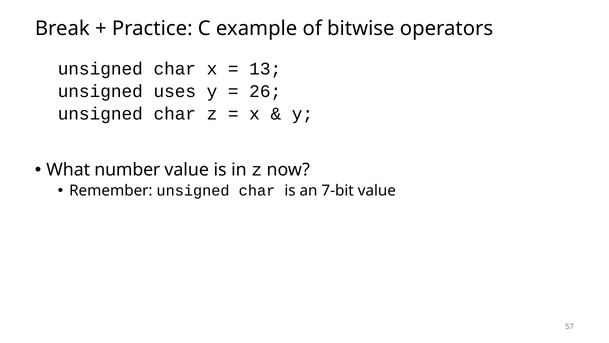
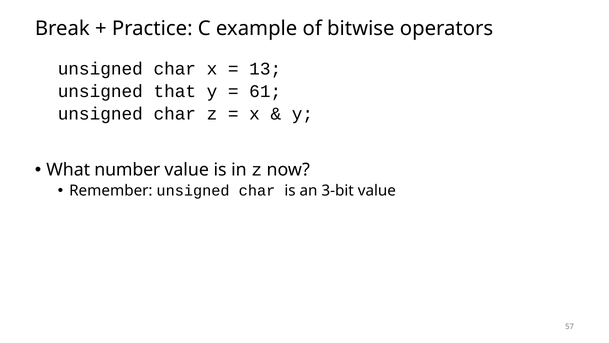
uses: uses -> that (175, 91)
26: 26 -> 61 (265, 91)
7-bit: 7-bit -> 3-bit (338, 191)
